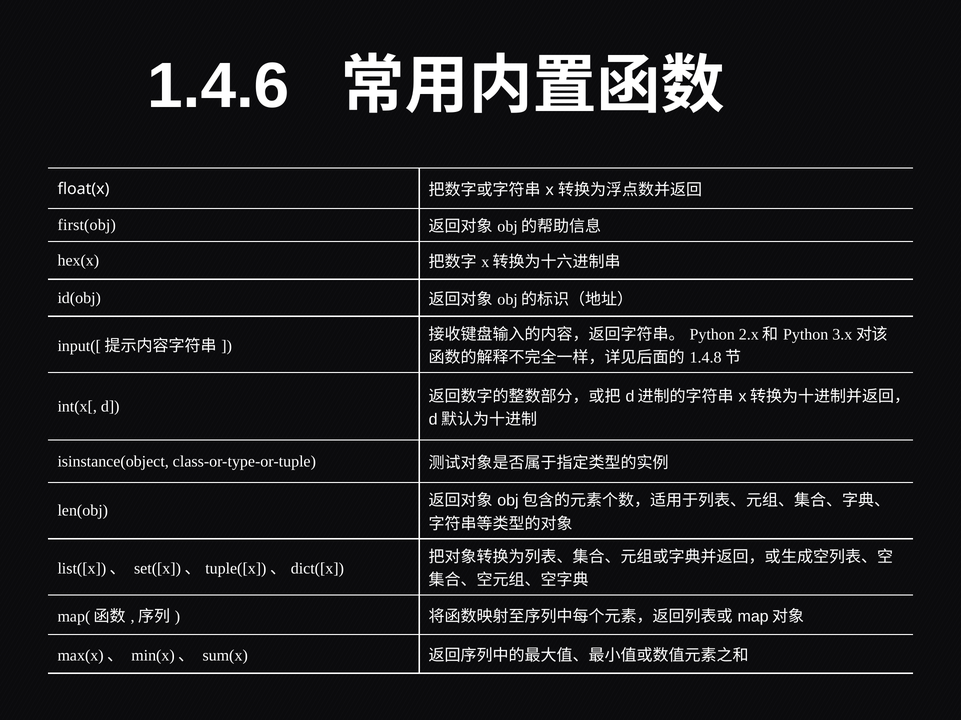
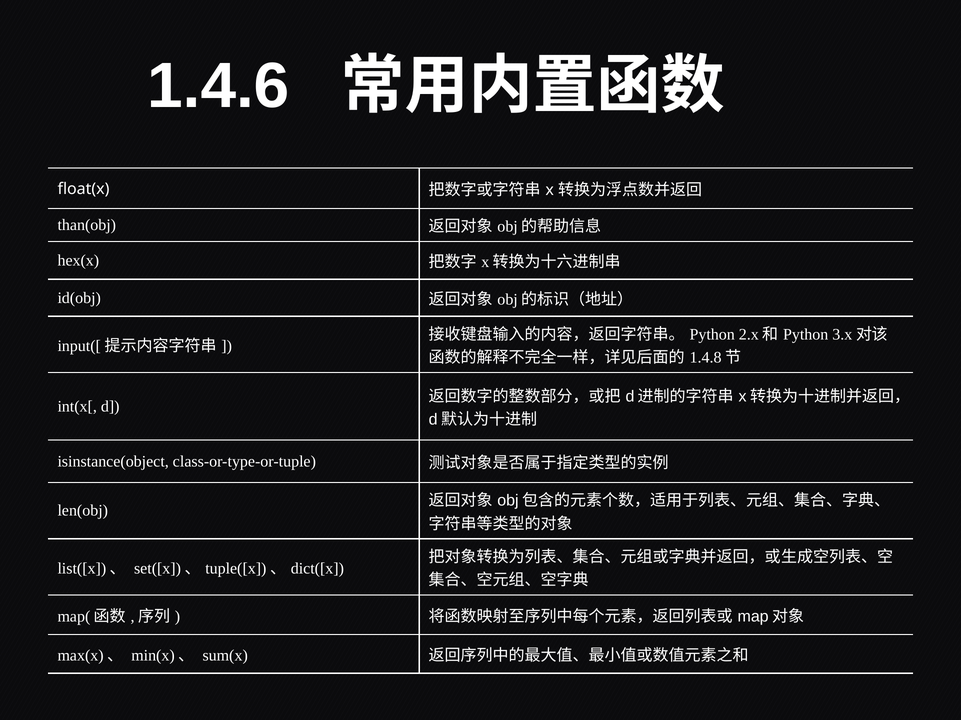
first(obj: first(obj -> than(obj (87, 225)
